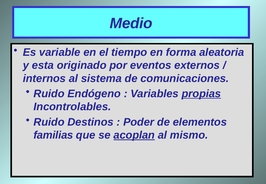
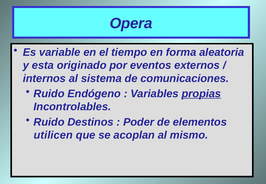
Medio: Medio -> Opera (131, 23)
familias: familias -> utilicen (53, 135)
acoplan underline: present -> none (134, 135)
